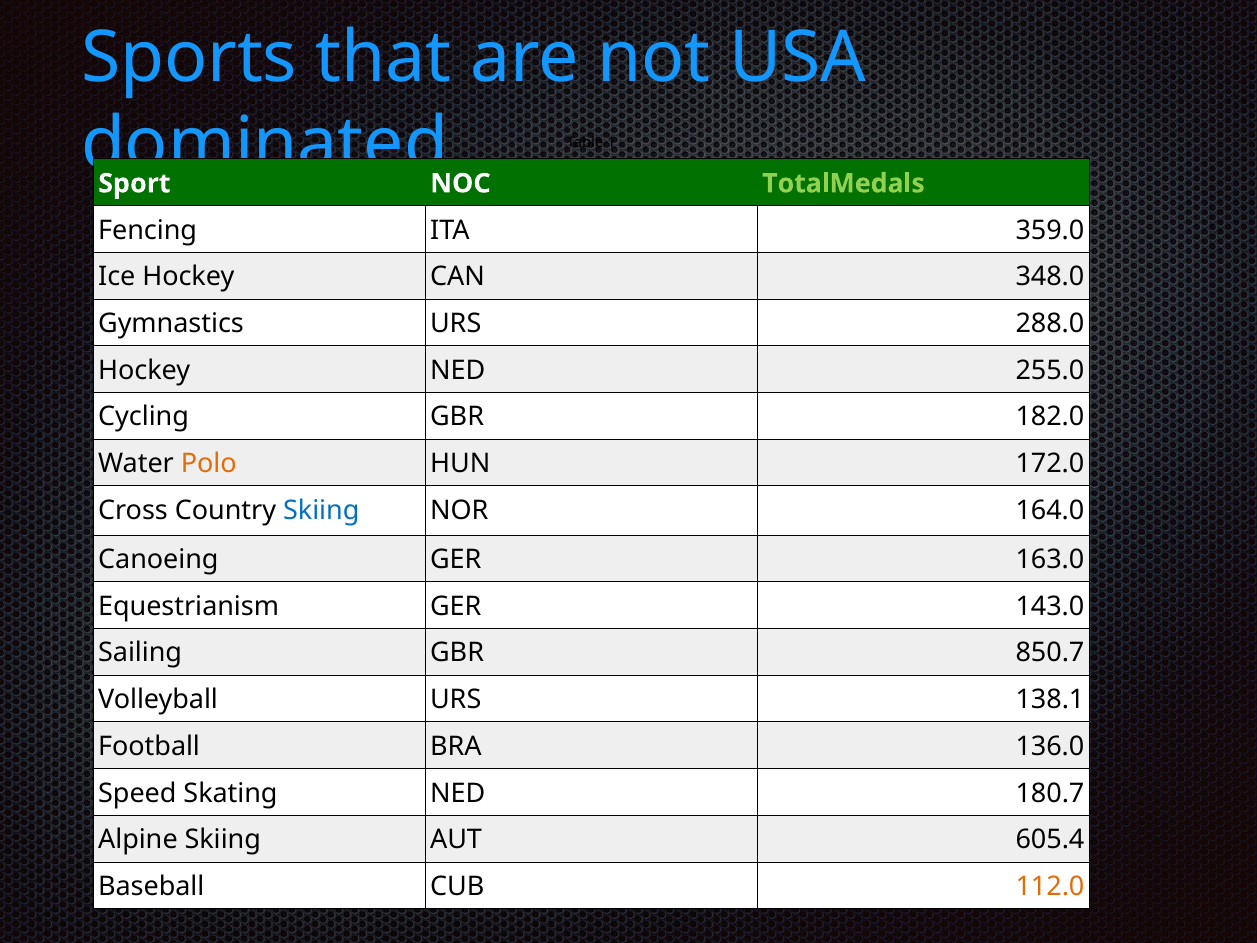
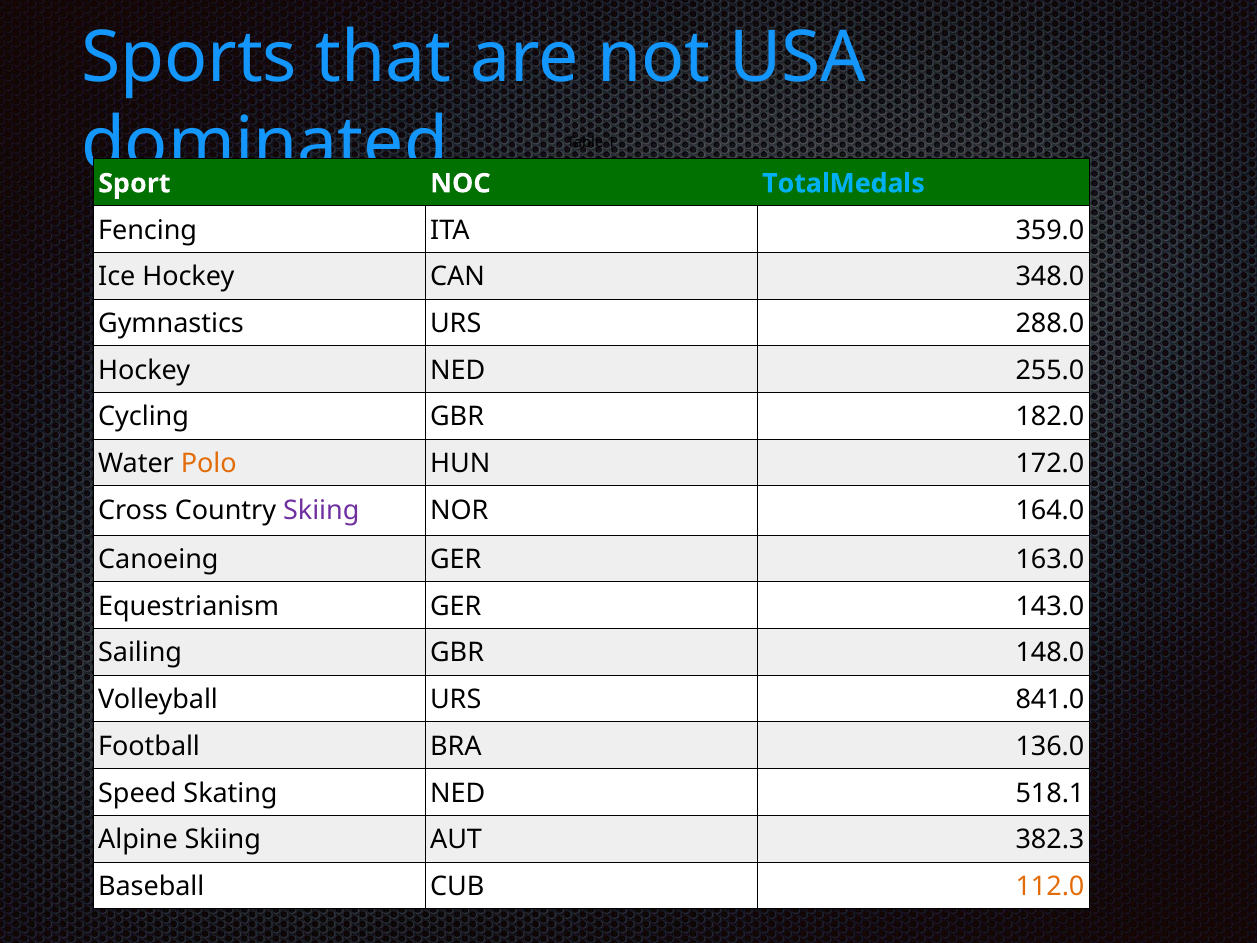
TotalMedals colour: light green -> light blue (843, 183)
Skiing colour: blue -> purple (321, 510)
850.7: 850.7 -> 148.0 (1050, 653)
138.1: 138.1 -> 841.0 (1050, 700)
180.7: 180.7 -> 518.1 (1050, 793)
605.4: 605.4 -> 382.3 (1050, 840)
